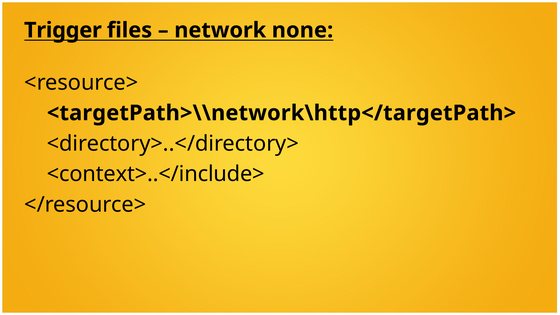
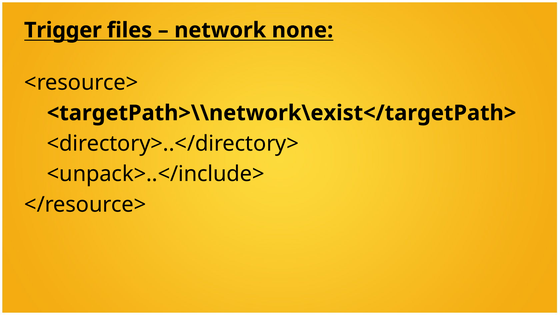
<targetPath>\\network\http</targetPath>: <targetPath>\\network\http</targetPath> -> <targetPath>\\network\exist</targetPath> (282, 113)
<context>..</include>: <context>..</include> -> <unpack>..</include> (156, 174)
